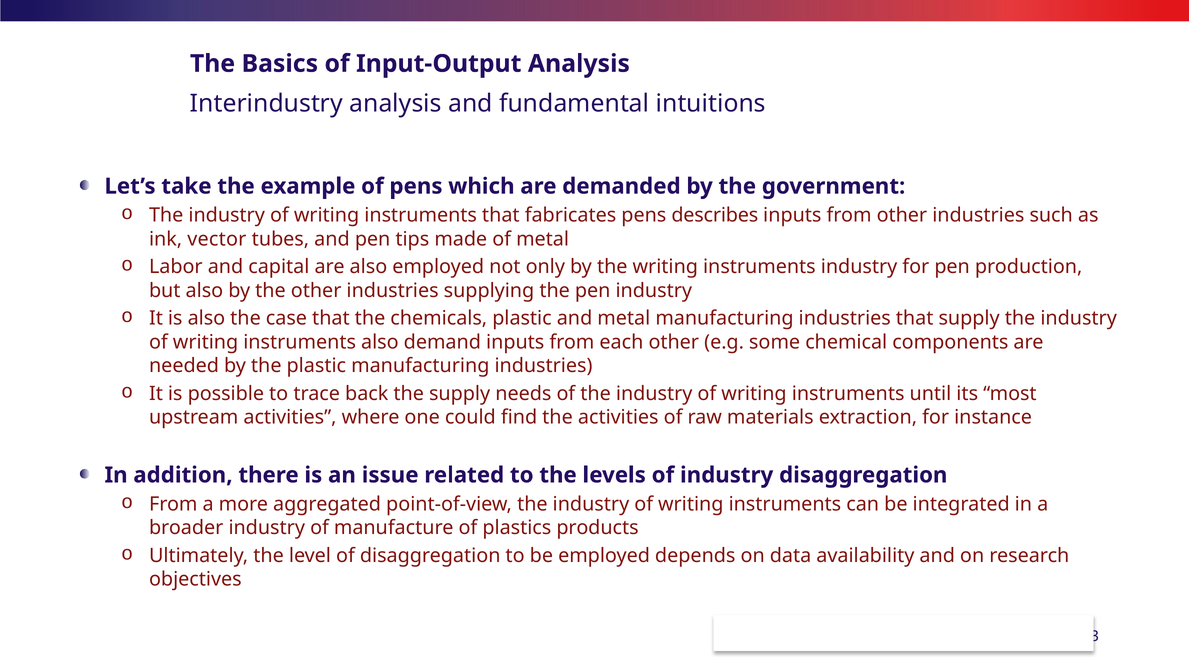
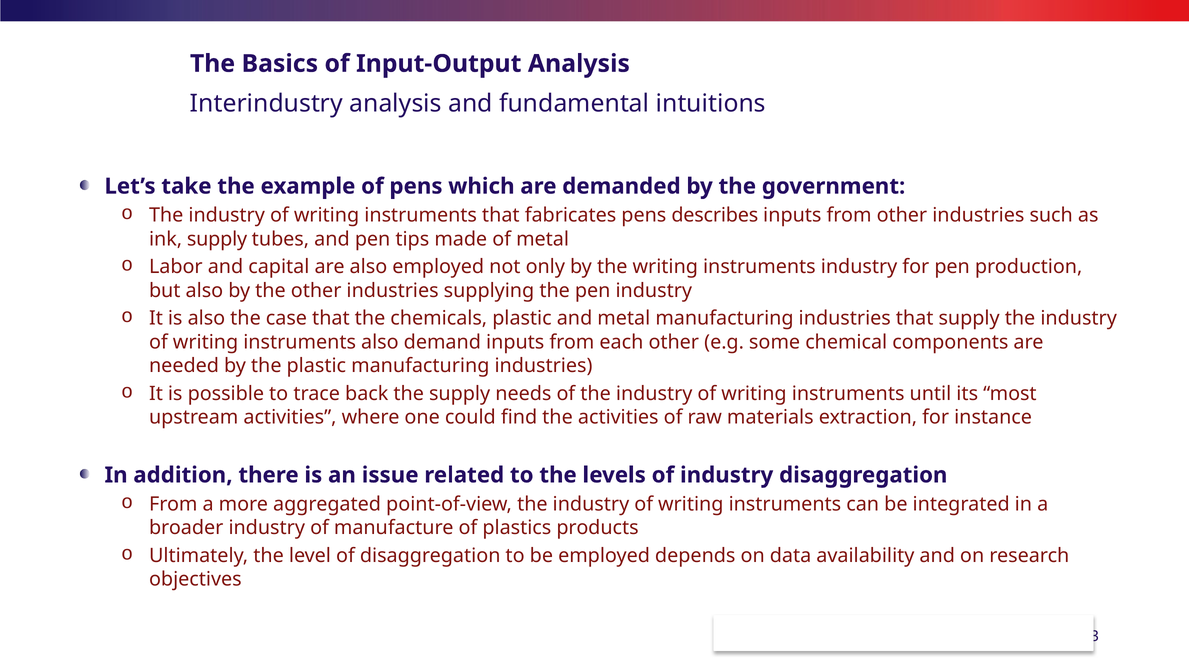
ink vector: vector -> supply (217, 239)
